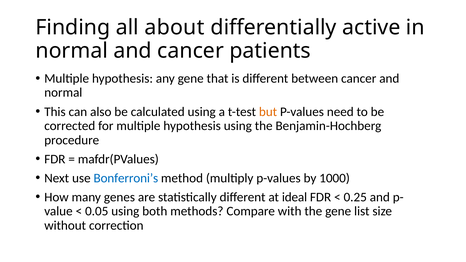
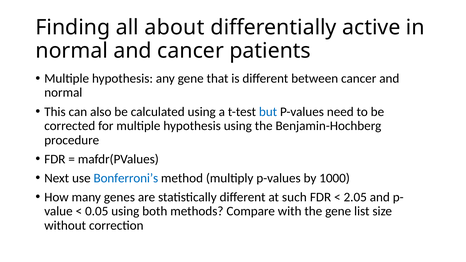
but colour: orange -> blue (268, 112)
ideal: ideal -> such (294, 197)
0.25: 0.25 -> 2.05 (355, 197)
